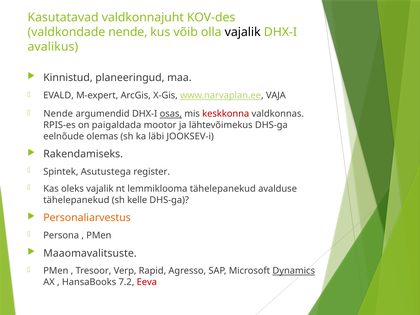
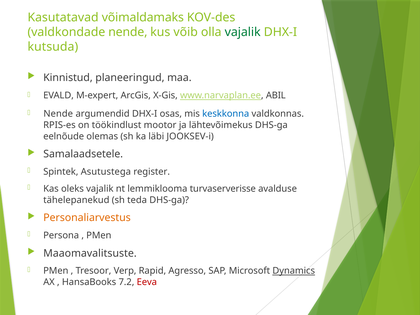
valdkonnajuht: valdkonnajuht -> võimaldamaks (143, 18)
vajalik colour: black -> green (243, 32)
avalikus: avalikus -> kutsuda (53, 47)
VAJA: VAJA -> ABIL (276, 95)
osas underline: present -> none (171, 114)
keskkonna colour: red -> blue (226, 114)
paigaldada: paigaldada -> töökindlust (117, 125)
Rakendamiseks: Rakendamiseks -> Samalaadsetele (83, 154)
lemmiklooma tähelepanekud: tähelepanekud -> turvaserverisse (223, 189)
kelle: kelle -> teda (137, 200)
